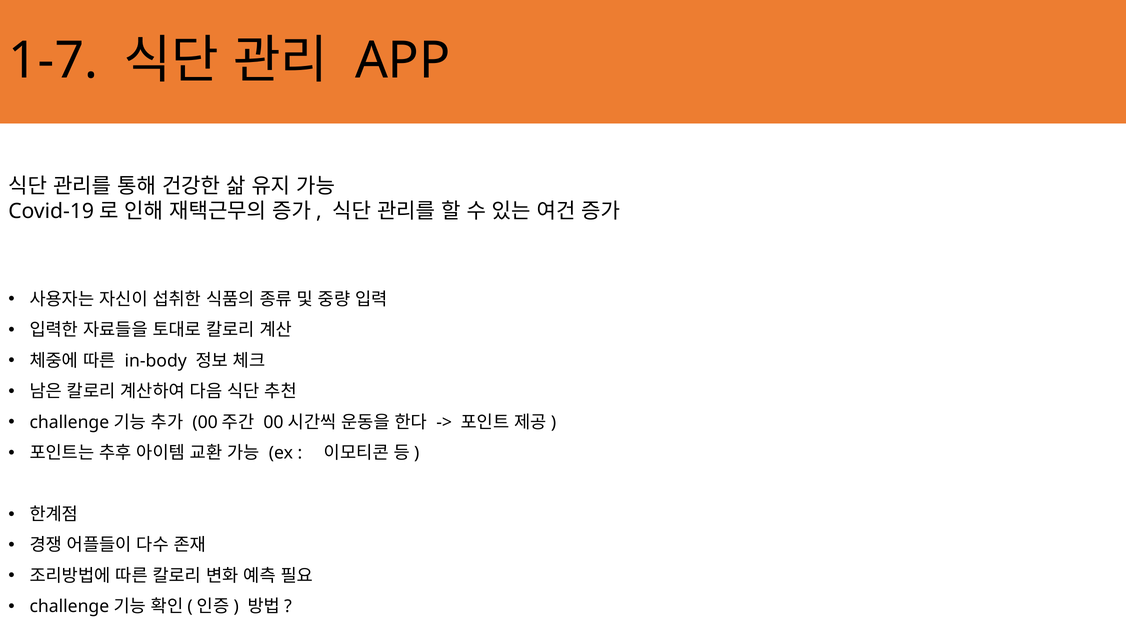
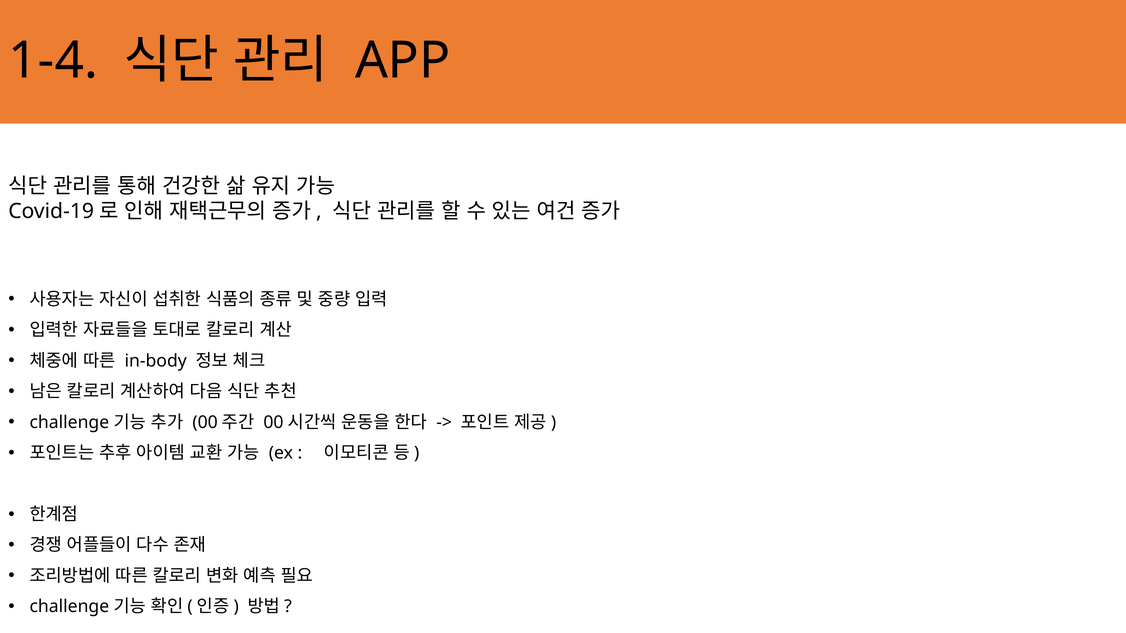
1-7: 1-7 -> 1-4 (53, 61)
